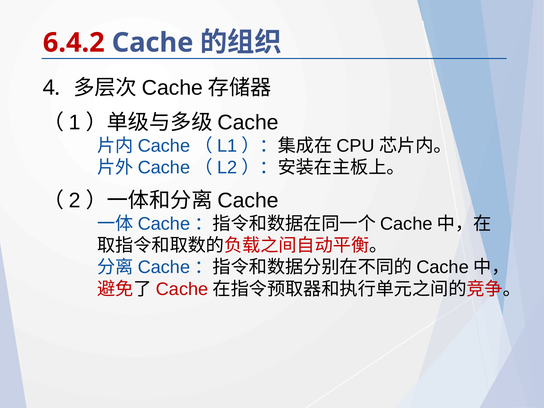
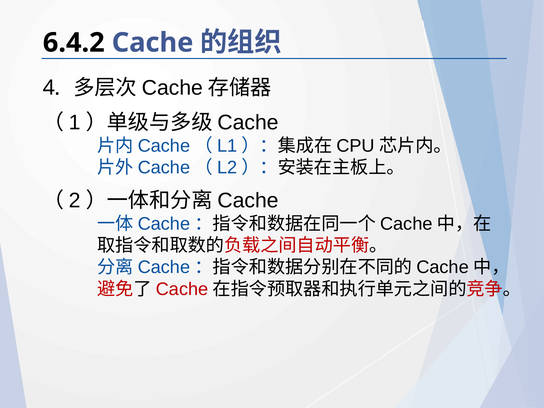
6.4.2 colour: red -> black (74, 43)
